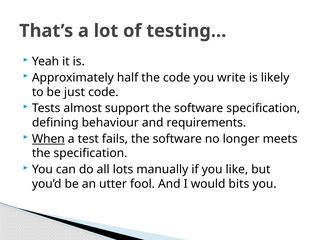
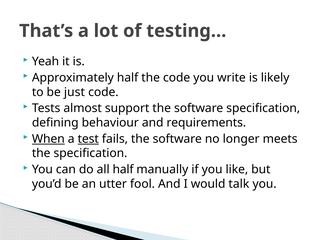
test underline: none -> present (88, 139)
all lots: lots -> half (123, 169)
bits: bits -> talk (239, 184)
